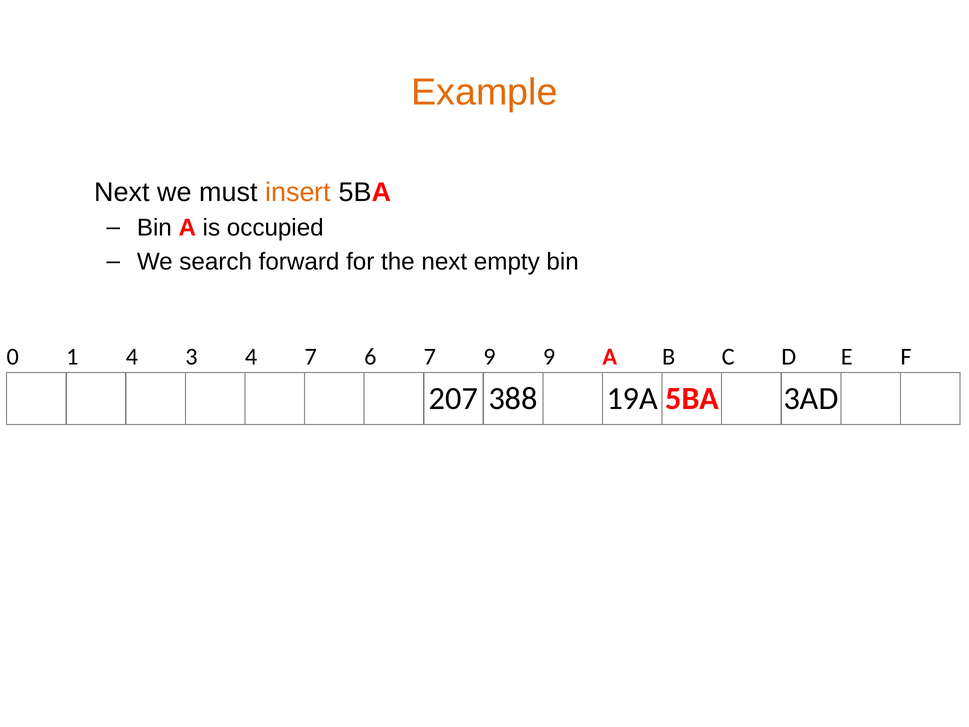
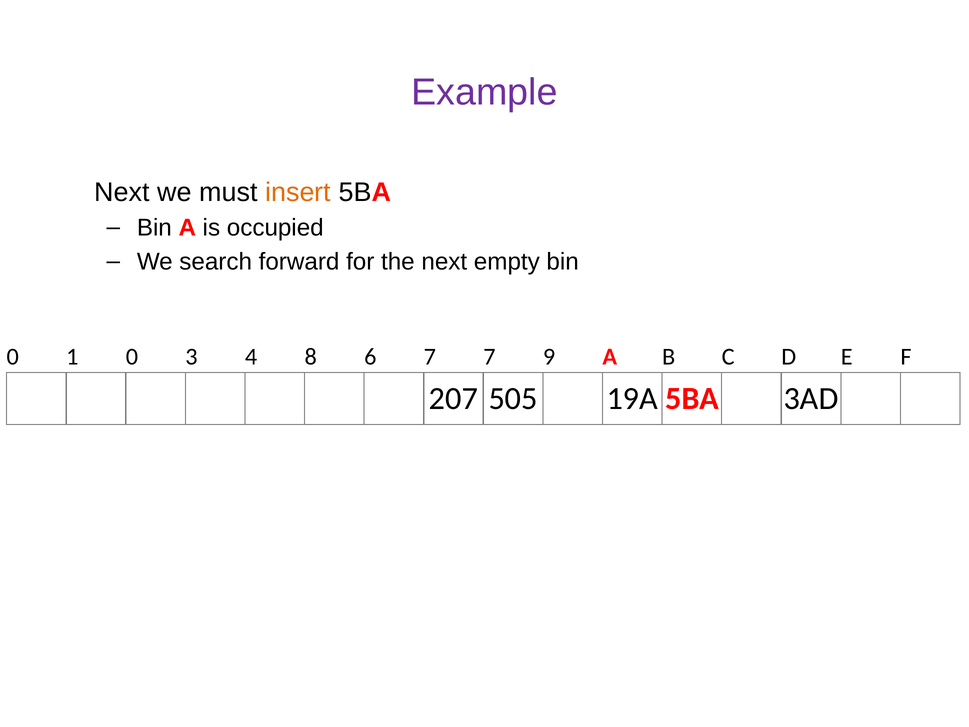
Example colour: orange -> purple (484, 92)
1 4: 4 -> 0 (132, 357)
4 7: 7 -> 8 (311, 357)
7 9: 9 -> 7 (489, 357)
388: 388 -> 505 (513, 399)
